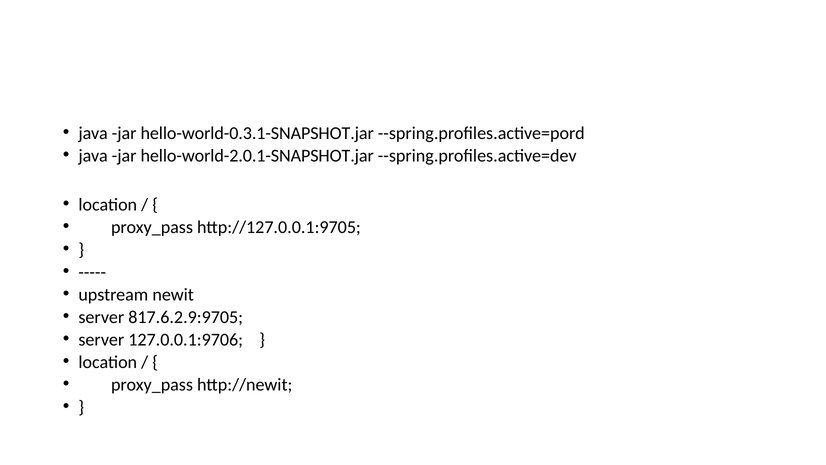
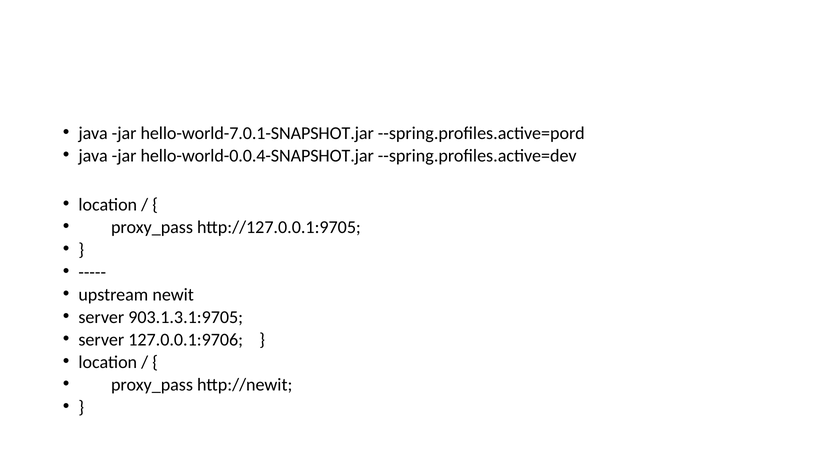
hello-world-0.3.1-SNAPSHOT.jar: hello-world-0.3.1-SNAPSHOT.jar -> hello-world-7.0.1-SNAPSHOT.jar (257, 133)
hello-world-2.0.1-SNAPSHOT.jar: hello-world-2.0.1-SNAPSHOT.jar -> hello-world-0.0.4-SNAPSHOT.jar (257, 156)
817.6.2.9:9705: 817.6.2.9:9705 -> 903.1.3.1:9705 (186, 317)
